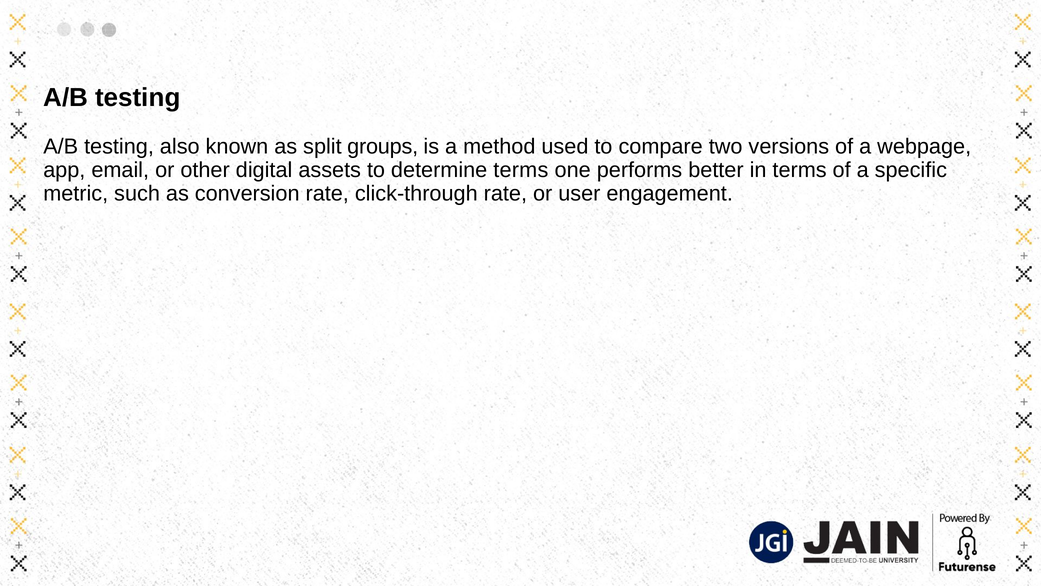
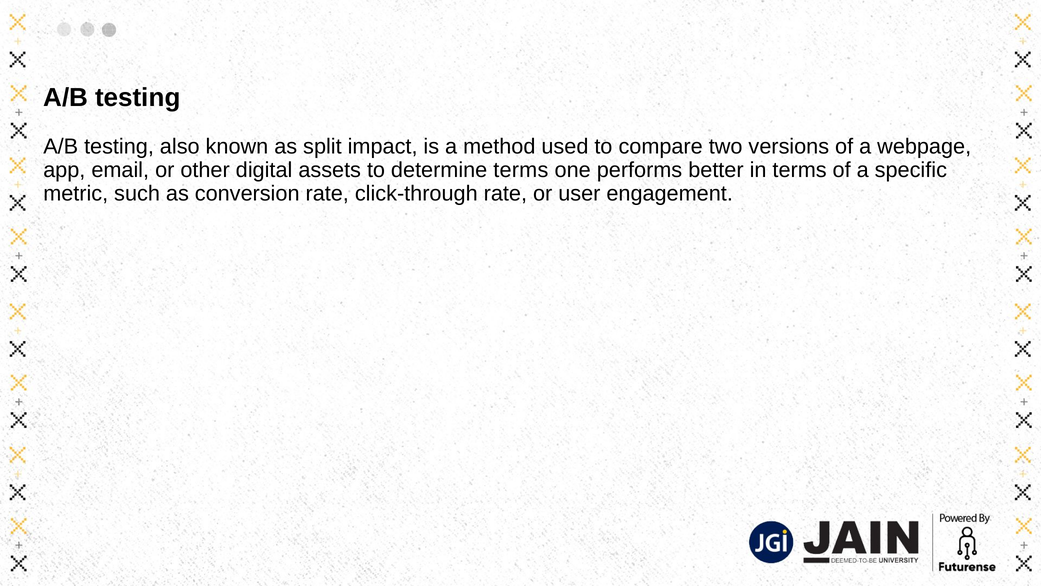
groups: groups -> impact (383, 147)
